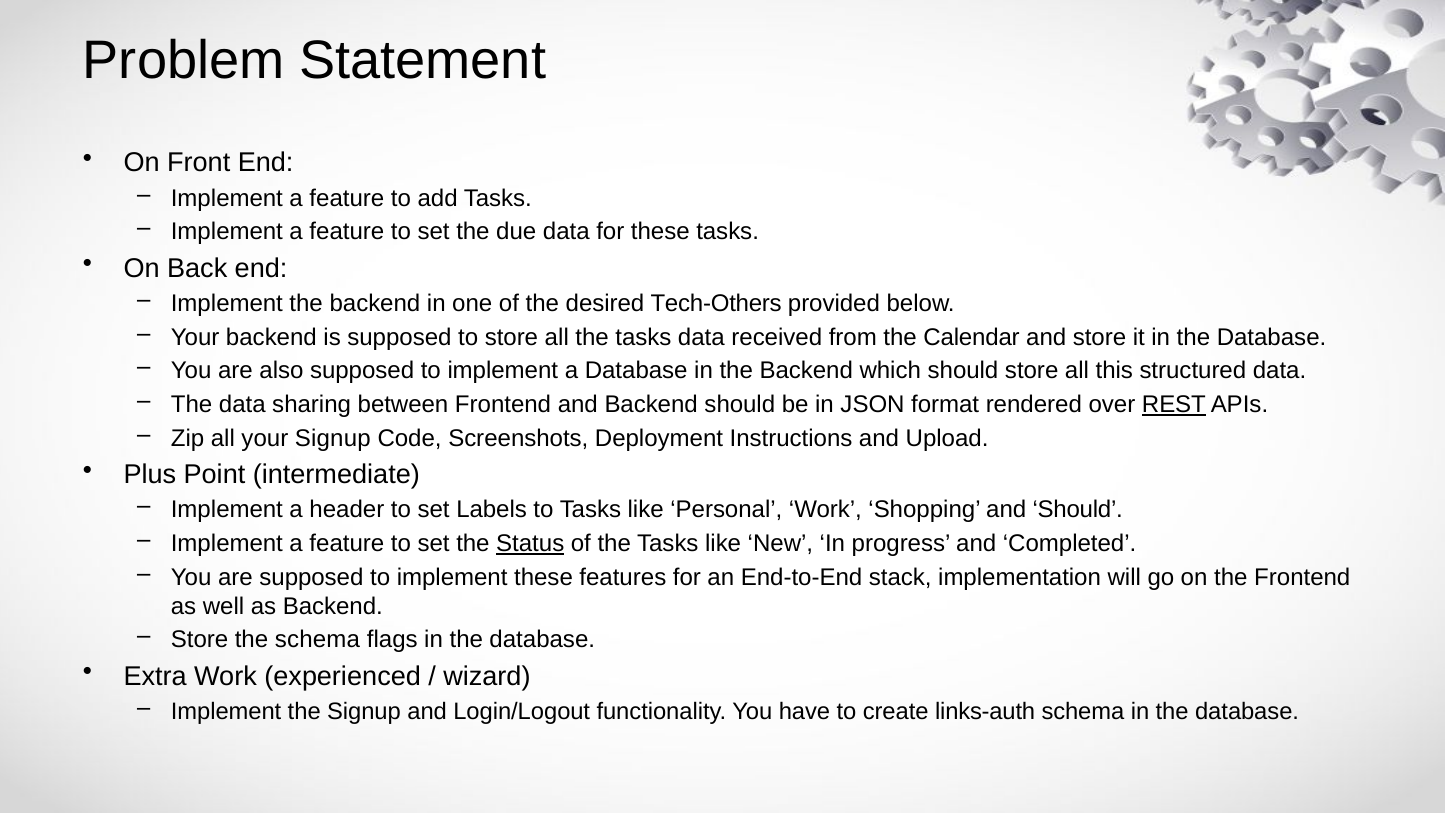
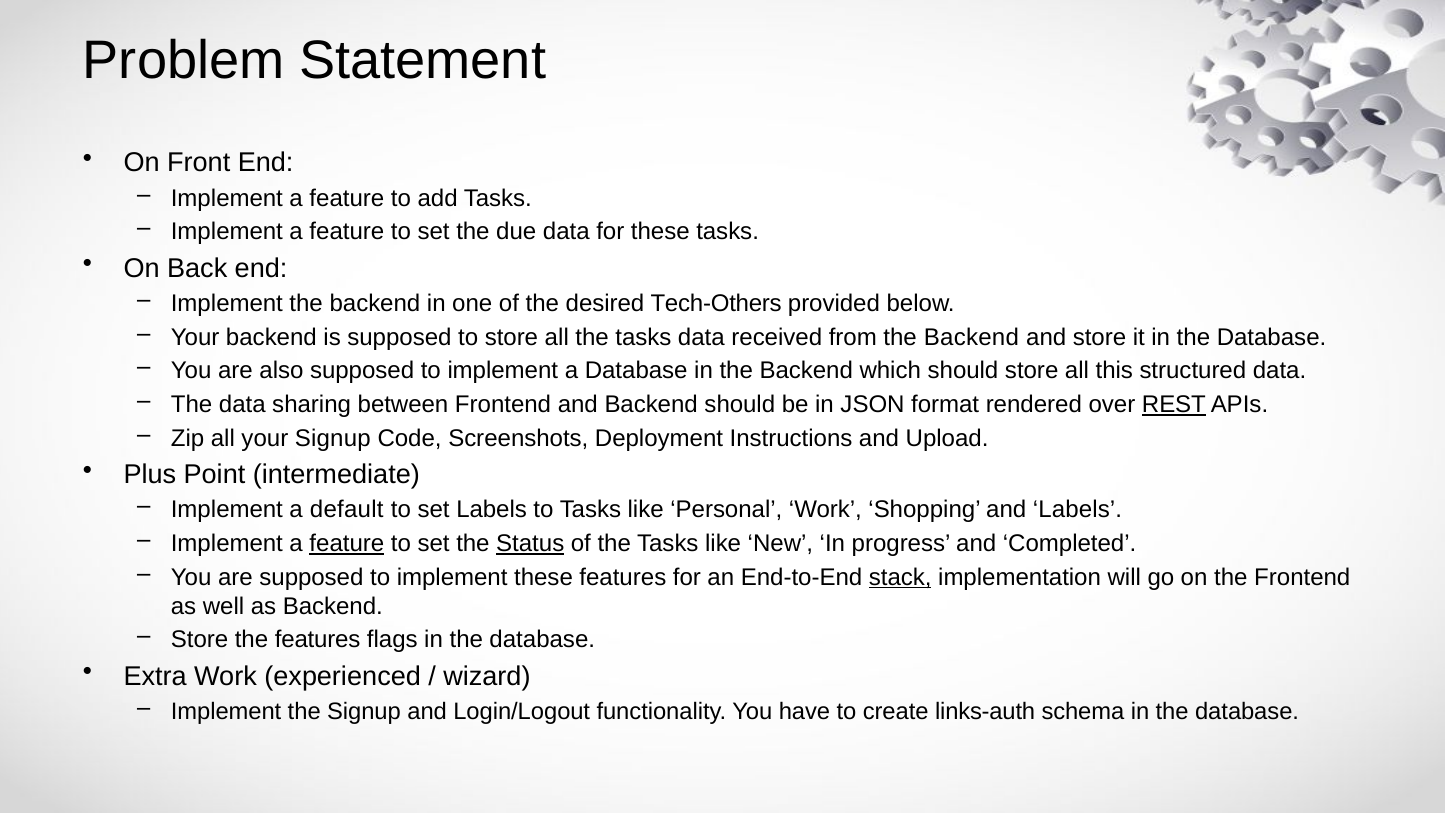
from the Calendar: Calendar -> Backend (971, 337)
header: header -> default (347, 510)
and Should: Should -> Labels (1078, 510)
feature underline: none -> present (347, 544)
stack underline: none -> present (900, 577)
the schema: schema -> features (318, 640)
